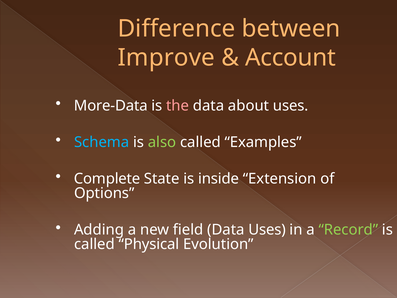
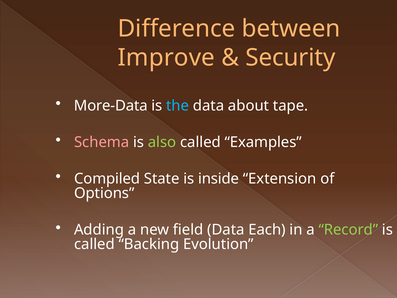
Account: Account -> Security (290, 58)
the colour: pink -> light blue (178, 106)
about uses: uses -> tape (291, 106)
Schema colour: light blue -> pink (102, 142)
Complete: Complete -> Compiled (107, 179)
Data Uses: Uses -> Each (267, 230)
Physical: Physical -> Backing (149, 244)
